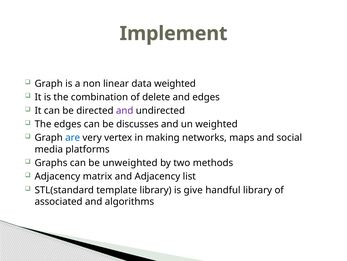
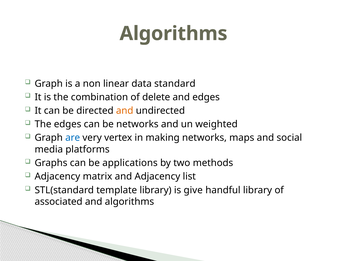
Implement: Implement -> Algorithms (174, 33)
data weighted: weighted -> standard (175, 83)
and colour: purple -> orange (125, 110)
be discusses: discusses -> networks (137, 124)
unweighted: unweighted -> applications (130, 163)
